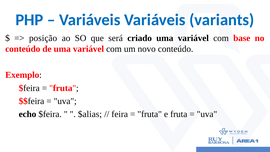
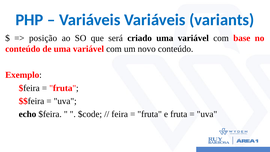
$alias: $alias -> $code (90, 114)
